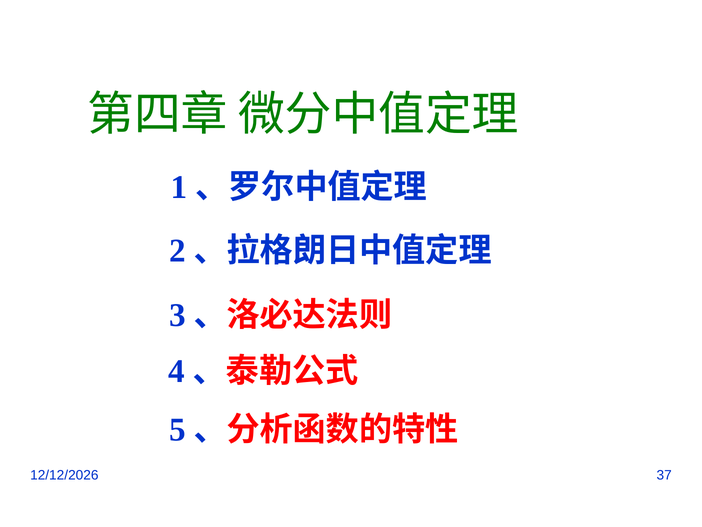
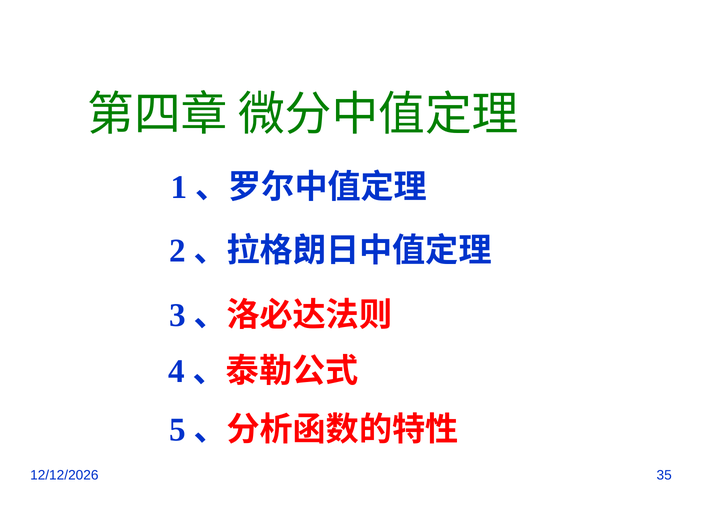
37: 37 -> 35 (664, 475)
